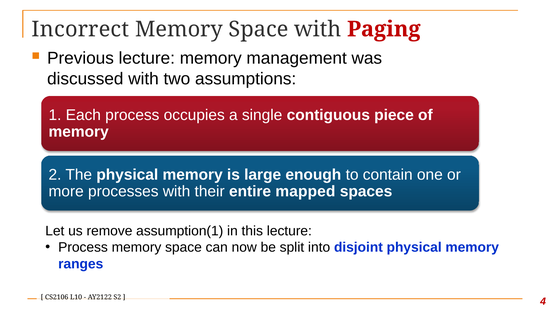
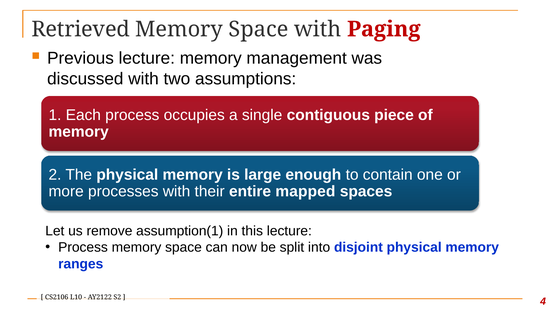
Incorrect: Incorrect -> Retrieved (81, 29)
